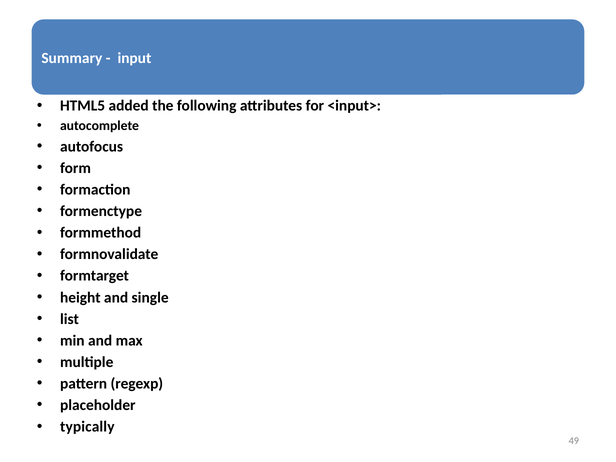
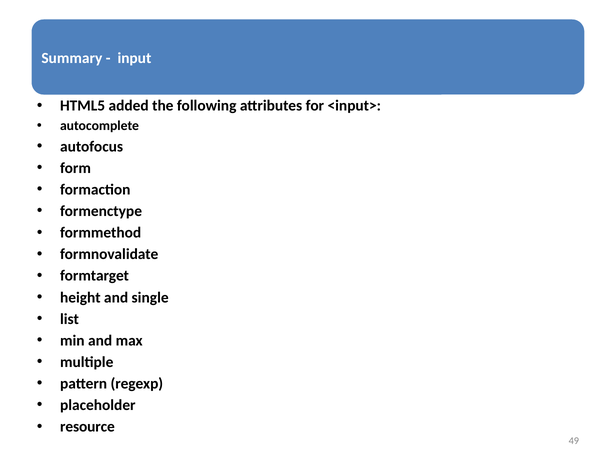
typically: typically -> resource (87, 427)
